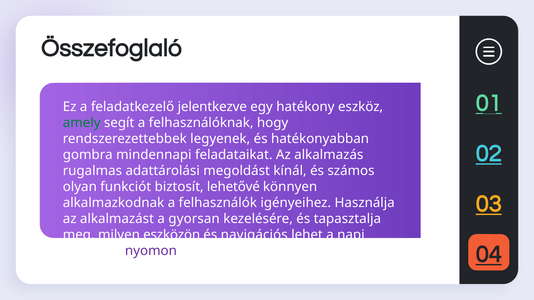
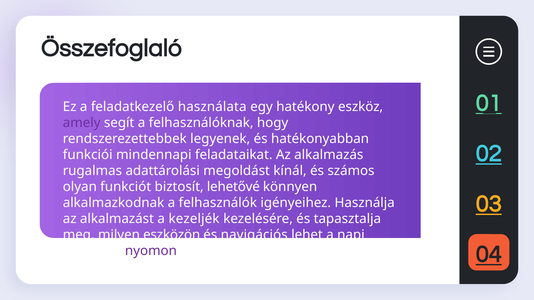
jelentkezve: jelentkezve -> használata (212, 107)
amely colour: green -> purple (82, 123)
gombra: gombra -> funkciói (88, 155)
gyorsan: gyorsan -> kezeljék (194, 219)
